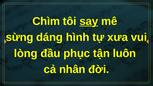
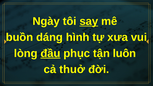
Chìm: Chìm -> Ngày (46, 21)
sừng: sừng -> buồn (19, 37)
đầu underline: none -> present (50, 53)
nhân: nhân -> thuở (72, 69)
